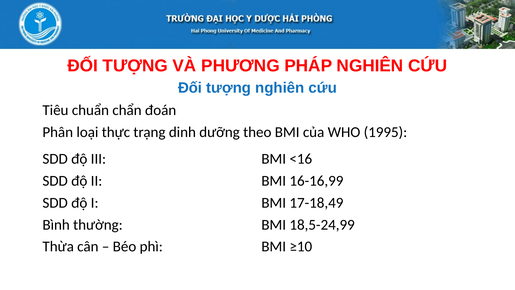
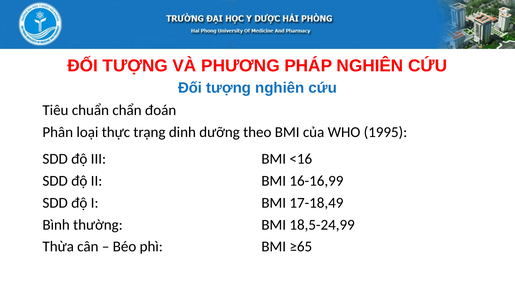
≥10: ≥10 -> ≥65 (301, 246)
